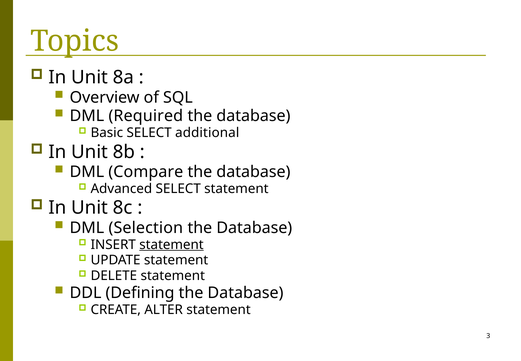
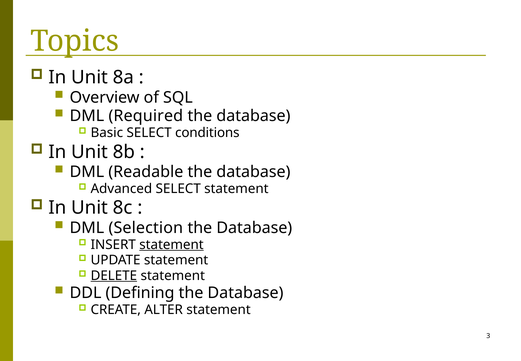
additional: additional -> conditions (207, 133)
Compare: Compare -> Readable (146, 172)
DELETE underline: none -> present (114, 275)
